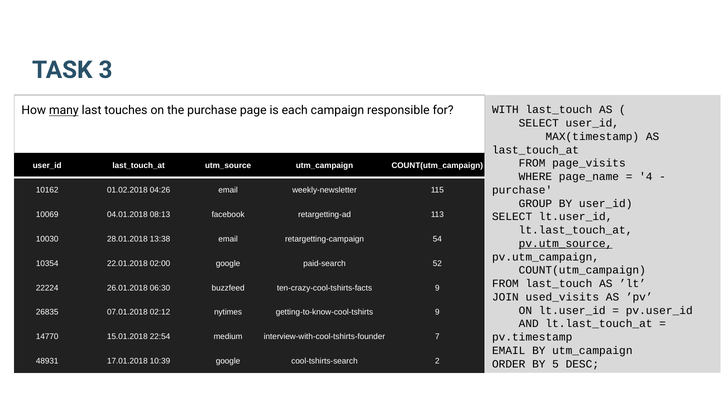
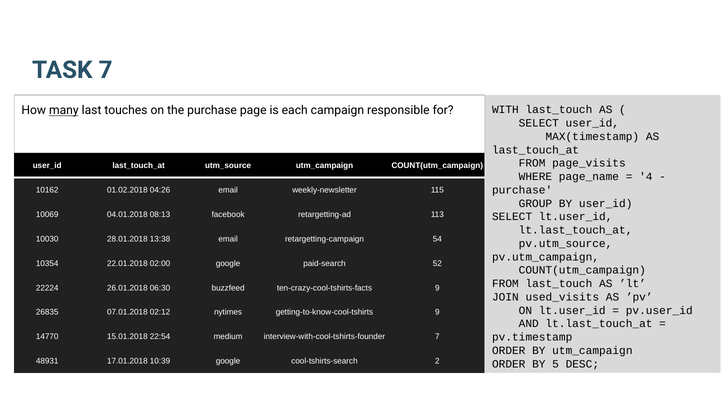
TASK 3: 3 -> 7 (106, 70)
pv.utm_source underline: present -> none (566, 243)
EMAIL: EMAIL -> ORDER (509, 350)
